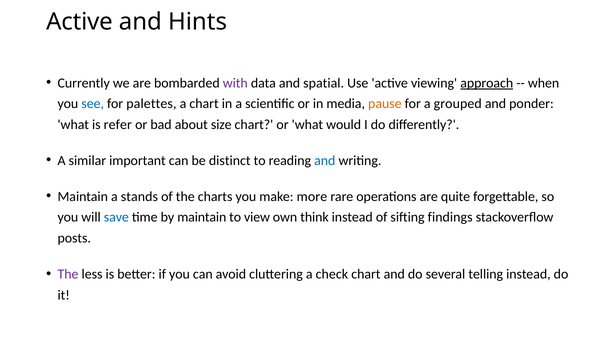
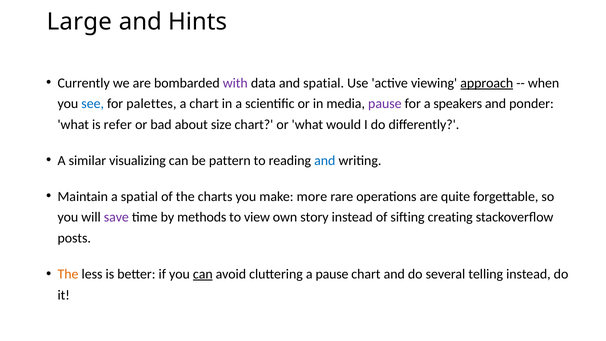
Active: Active -> Large (79, 22)
pause colour: orange -> purple (385, 104)
grouped: grouped -> speakers (458, 104)
important: important -> visualizing (138, 161)
distinct: distinct -> pattern (230, 161)
a stands: stands -> spatial (139, 196)
save colour: blue -> purple (116, 217)
by maintain: maintain -> methods (202, 217)
think: think -> story (315, 217)
findings: findings -> creating (450, 217)
The colour: purple -> orange (68, 274)
can underline: none -> present (203, 274)
a check: check -> pause (332, 274)
